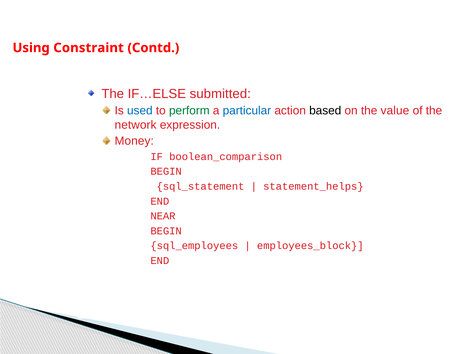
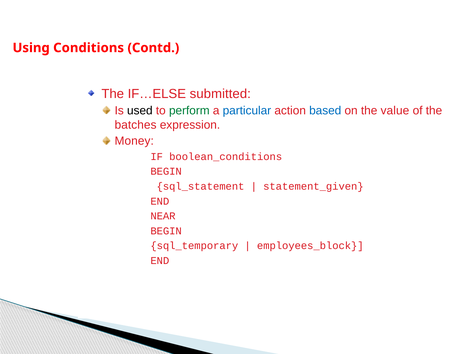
Constraint: Constraint -> Conditions (89, 48)
used colour: blue -> black (140, 111)
based colour: black -> blue (325, 111)
network: network -> batches (136, 125)
boolean_comparison: boolean_comparison -> boolean_conditions (226, 157)
statement_helps: statement_helps -> statement_given (313, 186)
sql_employees: sql_employees -> sql_temporary (194, 246)
